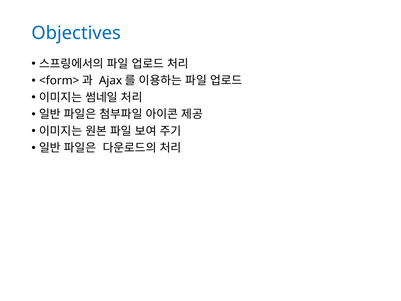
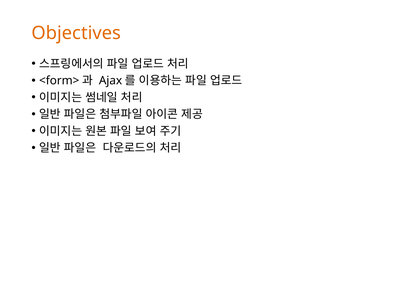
Objectives colour: blue -> orange (76, 33)
